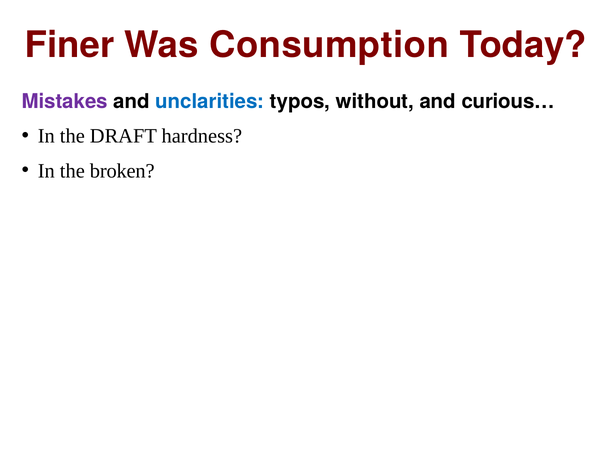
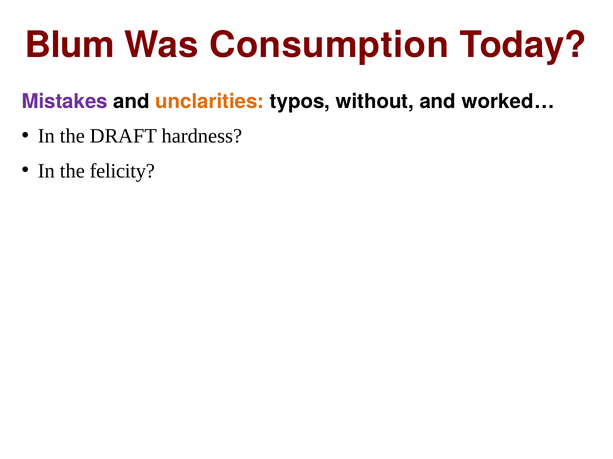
Finer: Finer -> Blum (70, 45)
unclarities colour: blue -> orange (210, 102)
curious…: curious… -> worked… (508, 102)
broken: broken -> felicity (122, 171)
